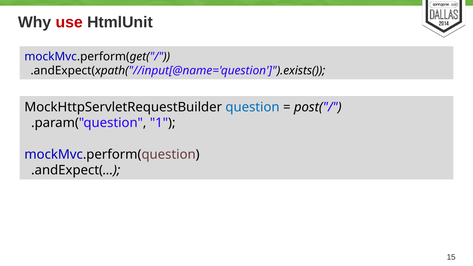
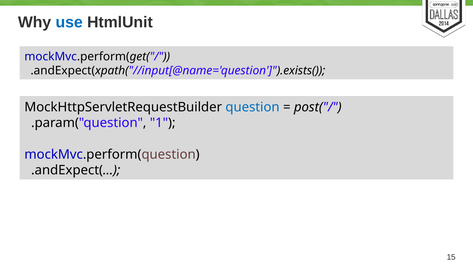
use colour: red -> blue (69, 22)
